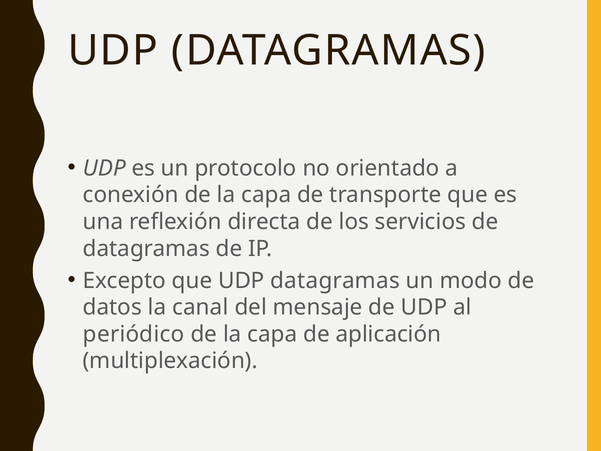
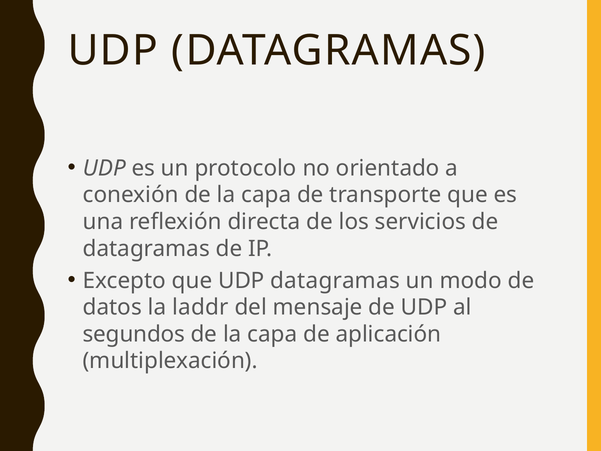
canal: canal -> laddr (200, 307)
periódico: periódico -> segundos (134, 334)
